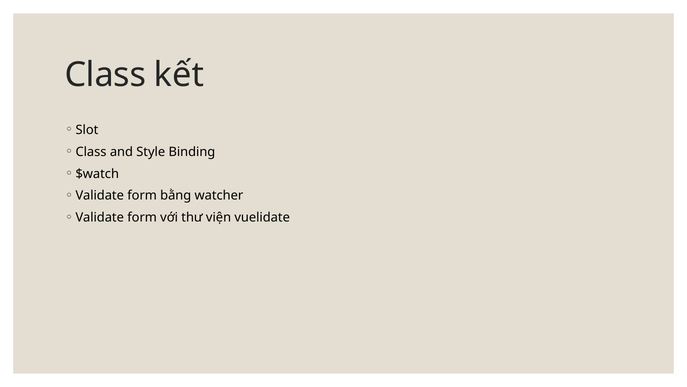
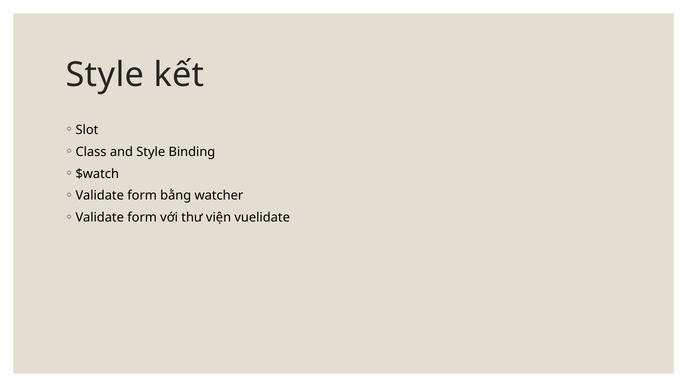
Class: Class -> Style (105, 75)
